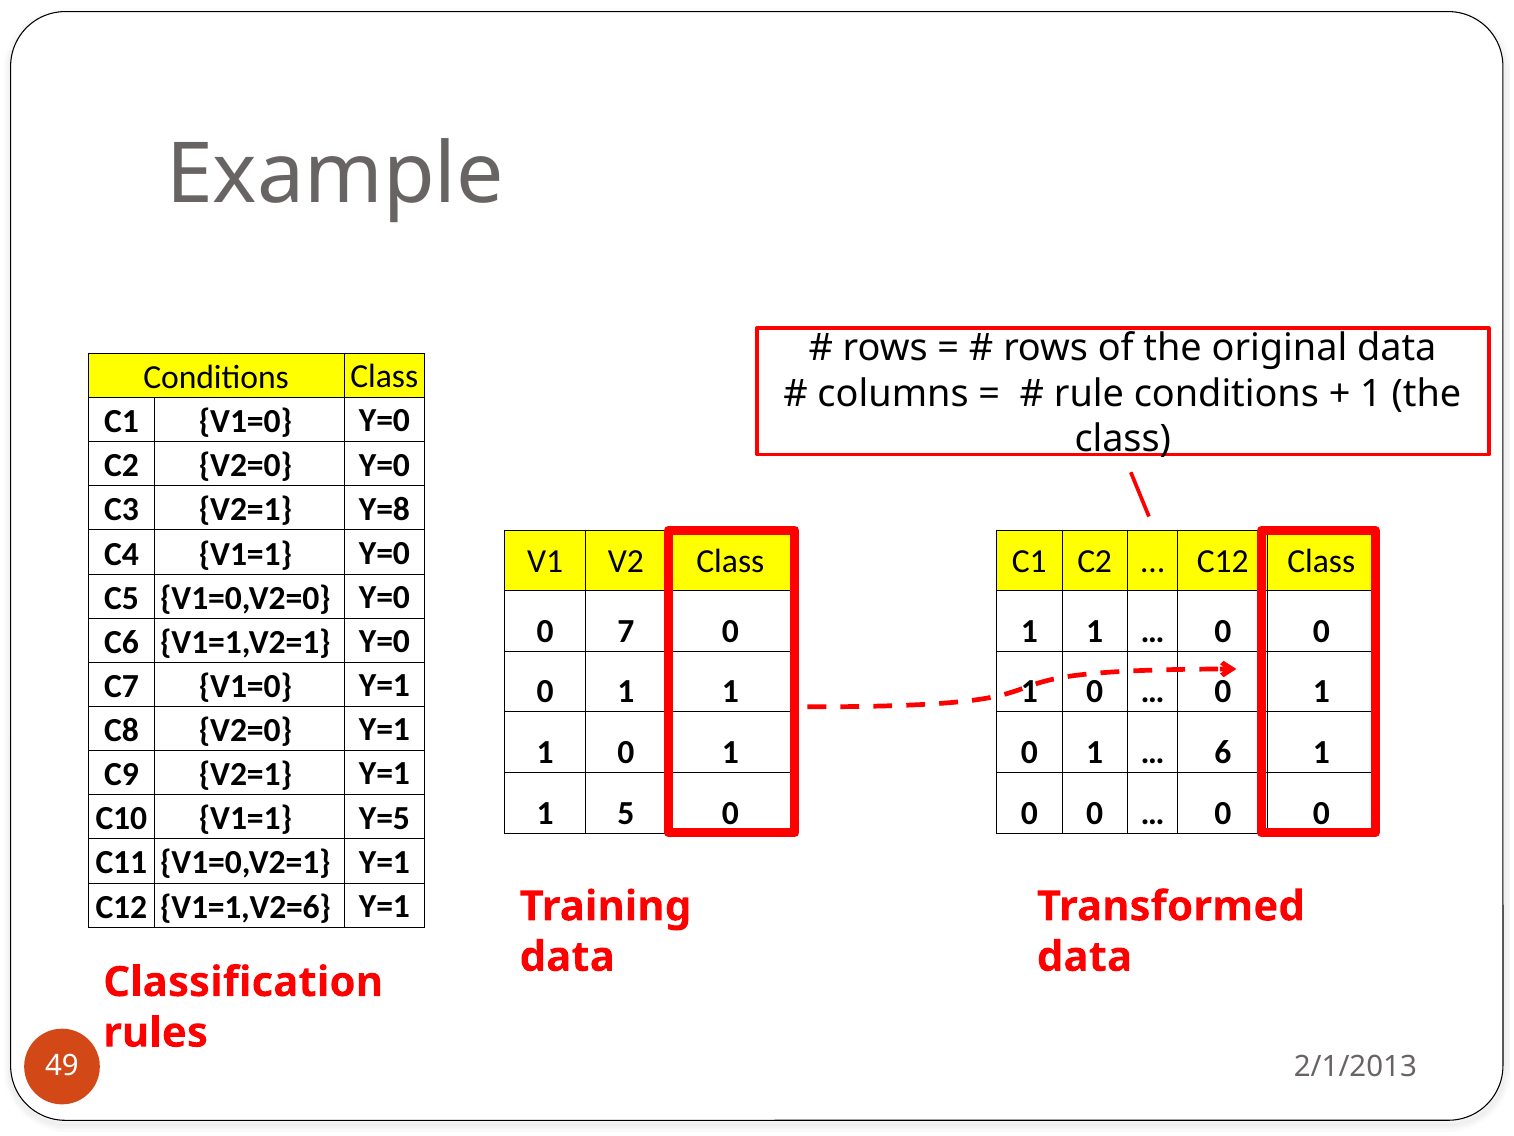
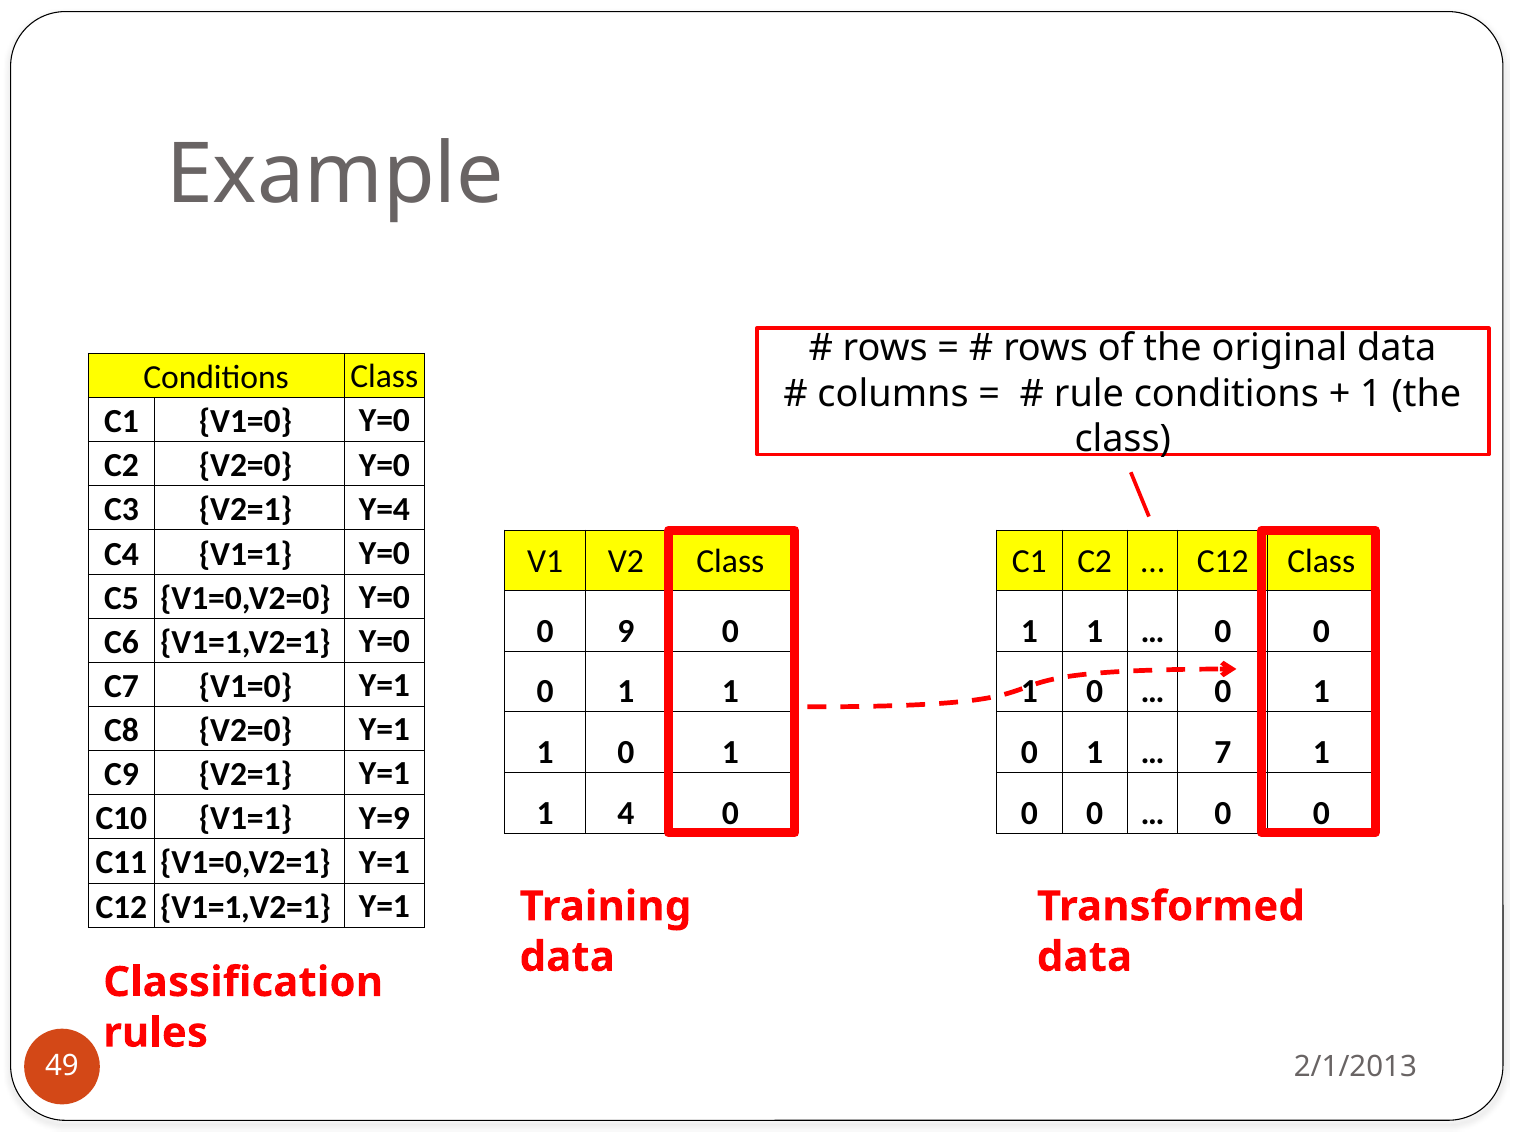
Y=8: Y=8 -> Y=4 (384, 509)
7: 7 -> 9 (626, 631)
6: 6 -> 7 (1223, 752)
5: 5 -> 4 (626, 813)
Y=5: Y=5 -> Y=9 (384, 818)
C12 V1=1,V2=6: V1=1,V2=6 -> V1=1,V2=1 (245, 907)
